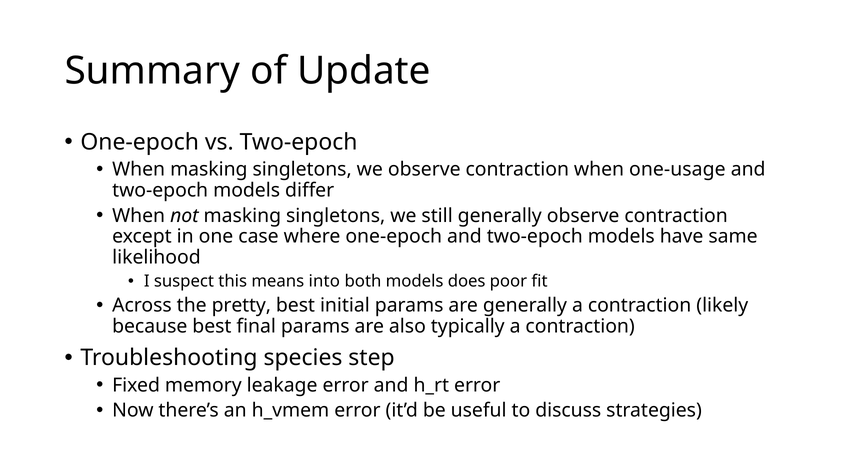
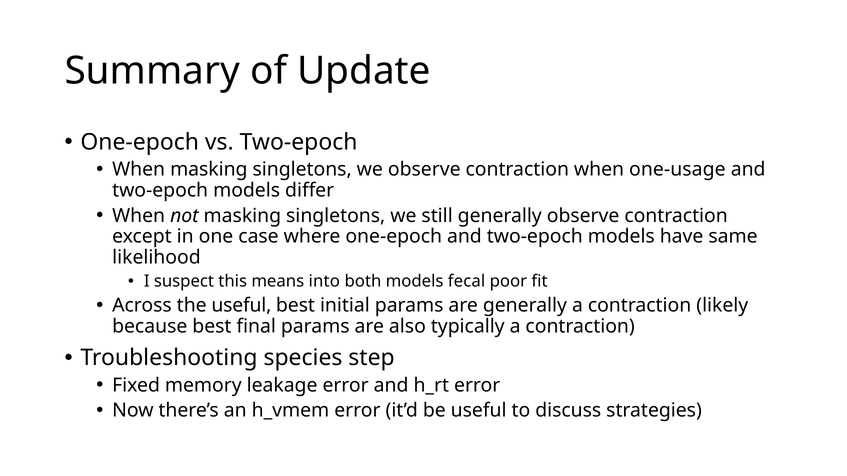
does: does -> fecal (467, 282)
the pretty: pretty -> useful (241, 306)
